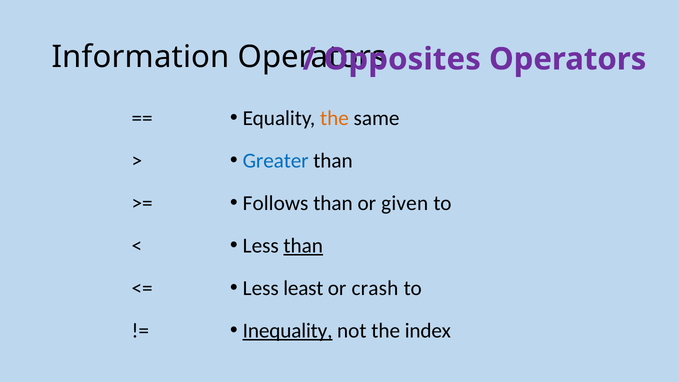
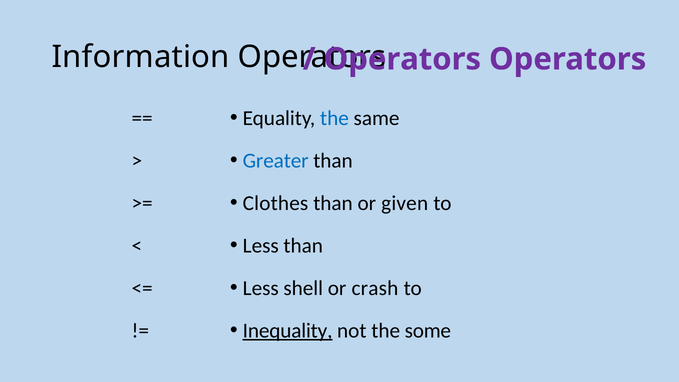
Opposites: Opposites -> Operators (402, 59)
the colour: orange -> blue (334, 118)
Follows: Follows -> Clothes (276, 203)
than underline: present -> none (303, 246)
least: least -> shell (303, 288)
index: index -> some (428, 331)
